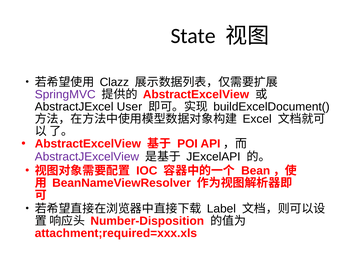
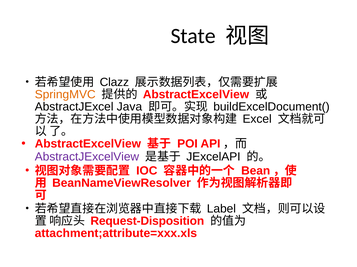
SpringMVC colour: purple -> orange (65, 95)
User: User -> Java (129, 107)
Number-Disposition: Number-Disposition -> Request-Disposition (147, 222)
attachment;required=xxx.xls: attachment;required=xxx.xls -> attachment;attribute=xxx.xls (116, 234)
